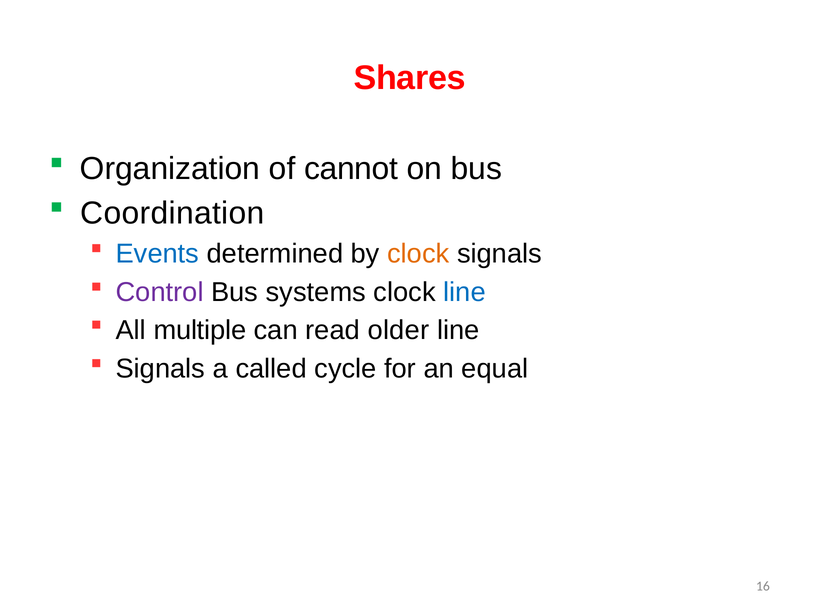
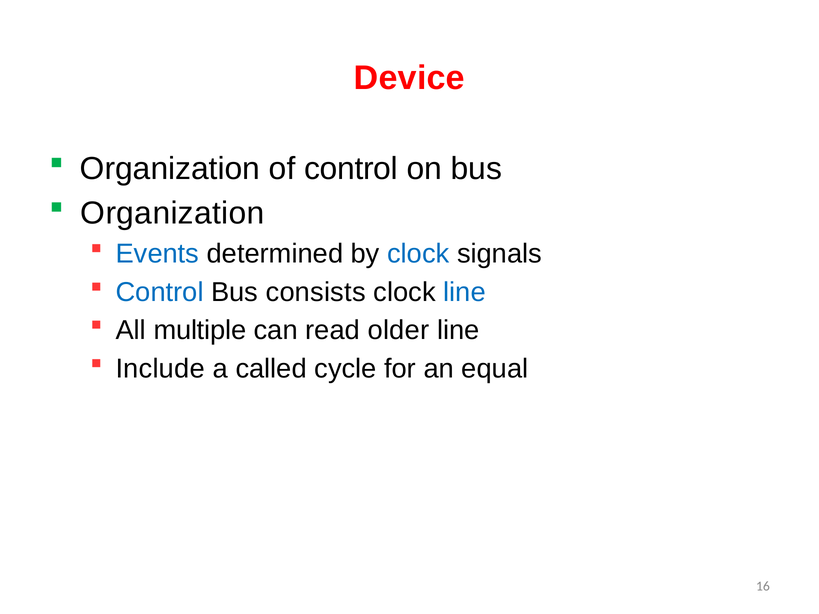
Shares: Shares -> Device (409, 78)
of cannot: cannot -> control (351, 169)
Coordination: Coordination -> Organization (172, 213)
clock colour: orange -> blue (418, 254)
Control colour: purple -> blue (160, 292)
systems: systems -> consists (316, 292)
Signals: Signals -> Include (160, 369)
